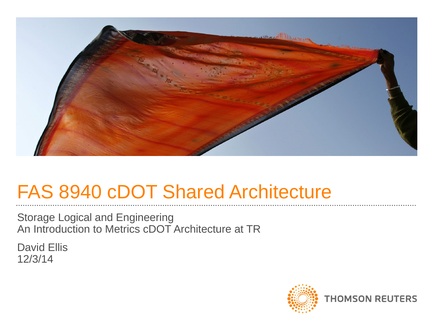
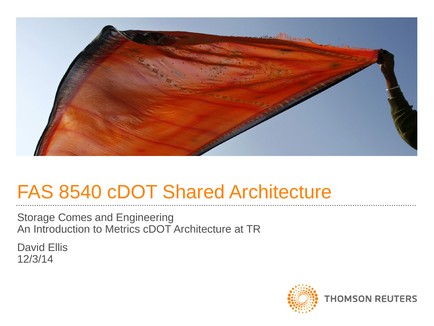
8940: 8940 -> 8540 (80, 192)
Logical: Logical -> Comes (75, 217)
